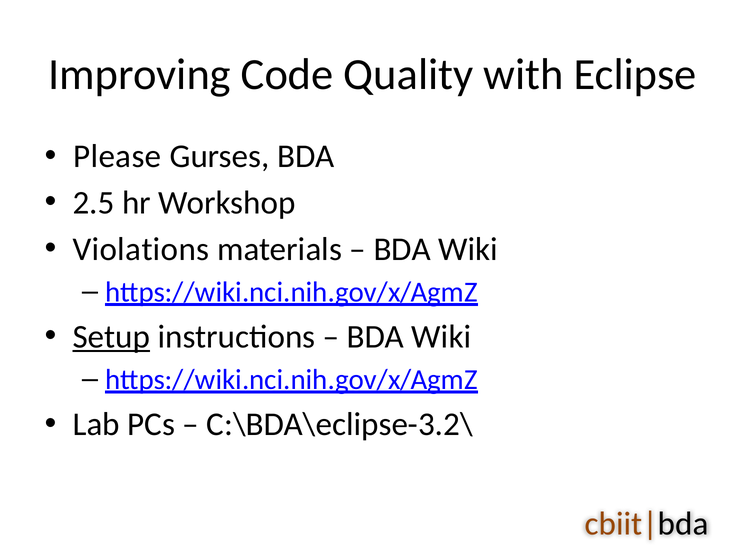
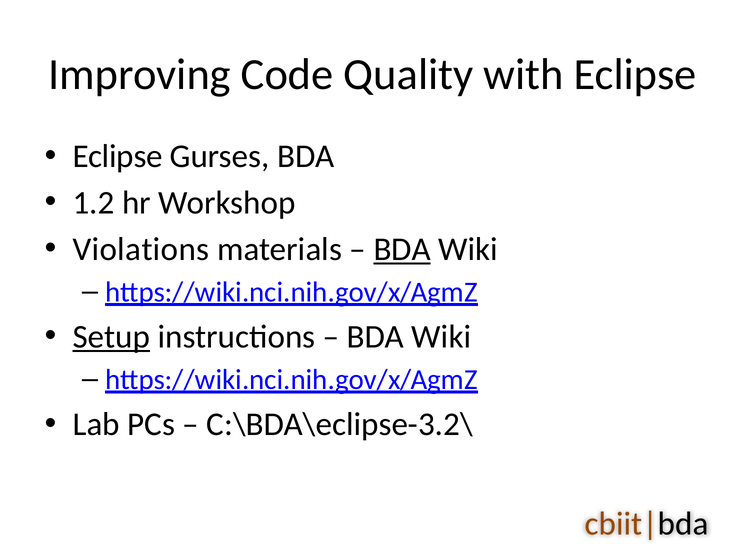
Please: Please -> Eclipse (118, 156)
2.5: 2.5 -> 1.2 (94, 203)
BDA underline: none -> present (402, 249)
